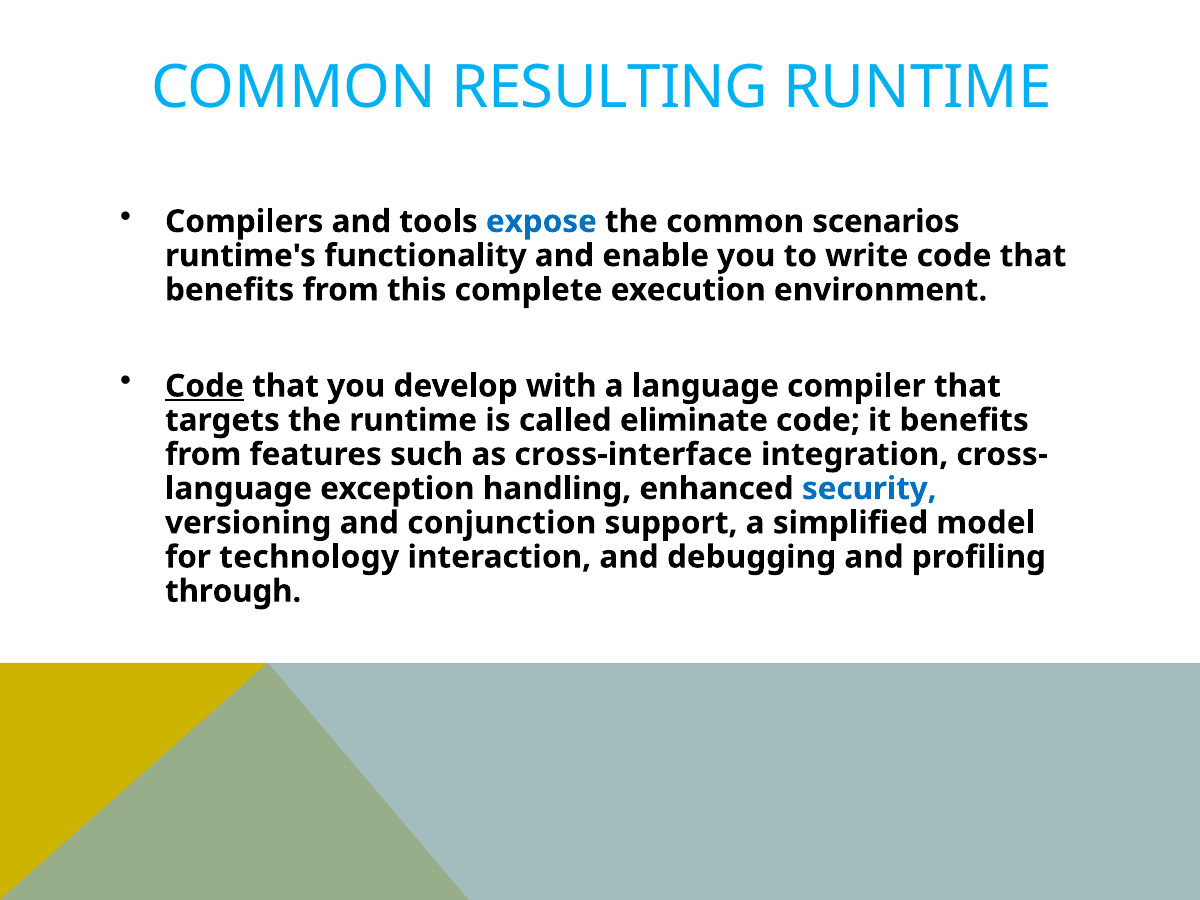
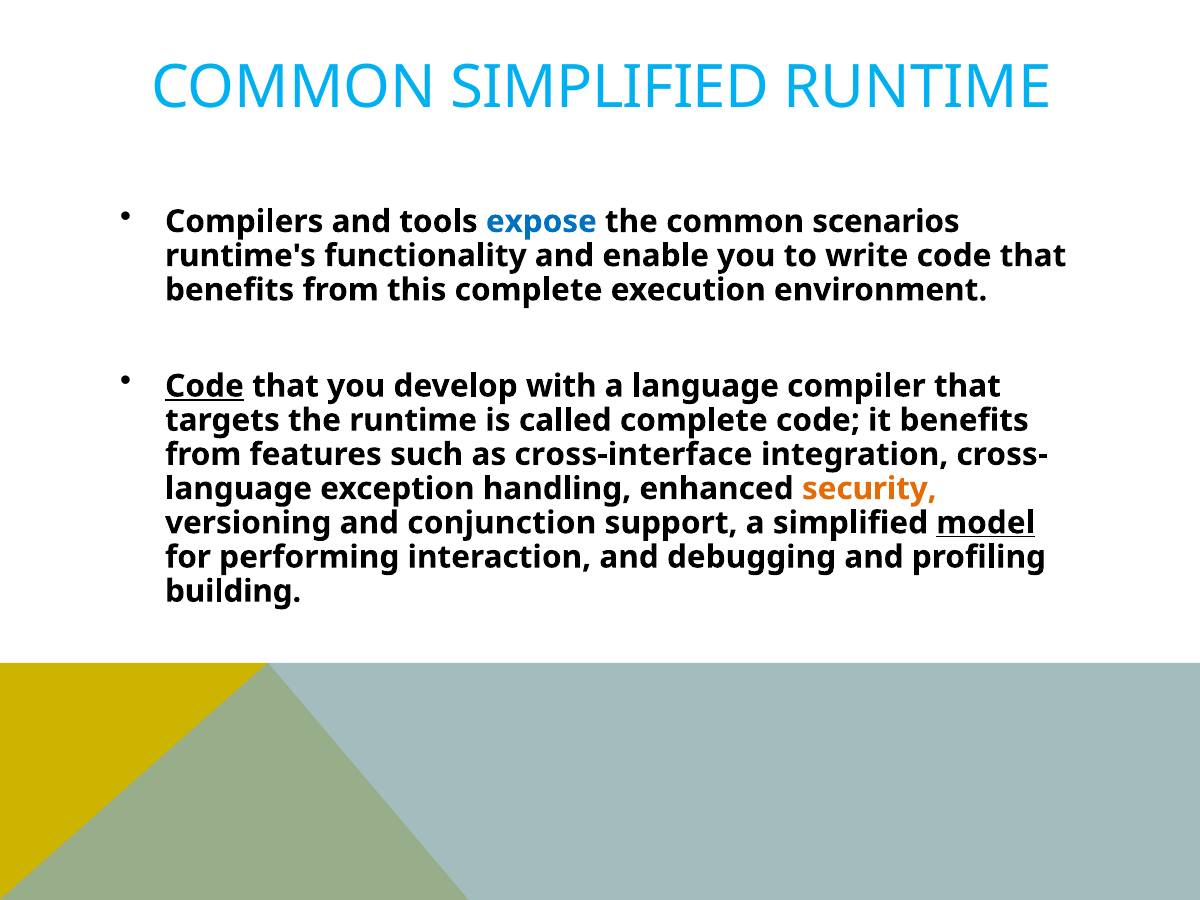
COMMON RESULTING: RESULTING -> SIMPLIFIED (610, 88)
called eliminate: eliminate -> complete (694, 420)
security colour: blue -> orange (869, 489)
model underline: none -> present (986, 523)
technology: technology -> performing (309, 557)
through: through -> building (233, 591)
